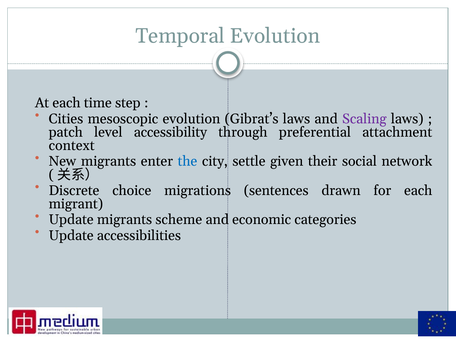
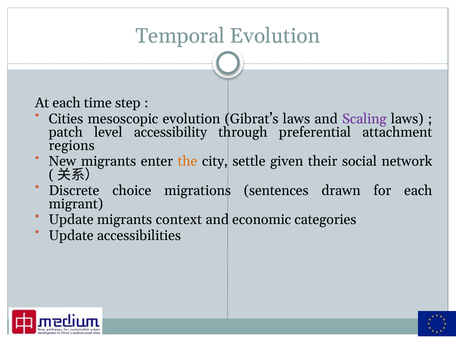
context: context -> regions (72, 146)
the colour: blue -> orange (187, 161)
scheme: scheme -> context (179, 220)
